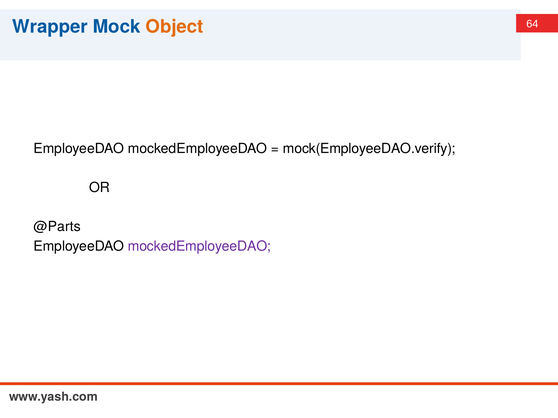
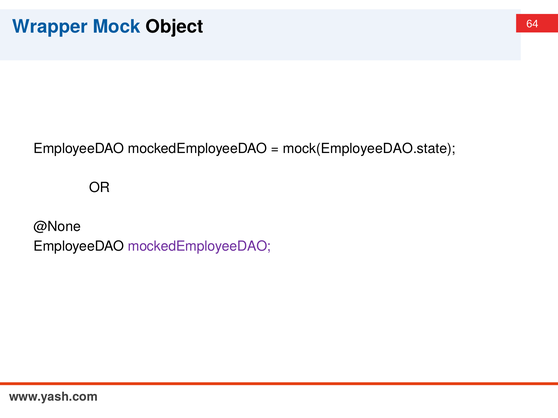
Object colour: orange -> black (175, 27)
mock(EmployeeDAO.verify: mock(EmployeeDAO.verify -> mock(EmployeeDAO.state (369, 149)
@Parts: @Parts -> @None (57, 227)
